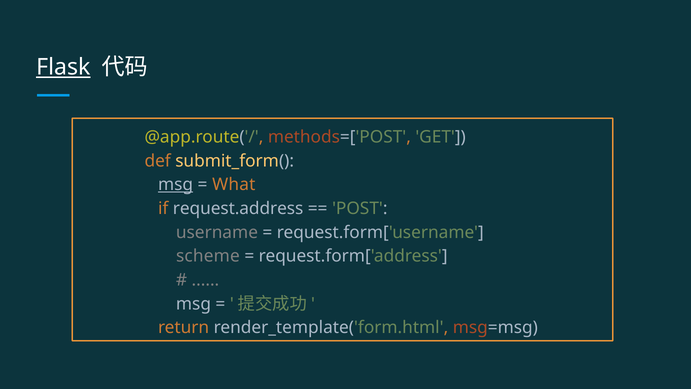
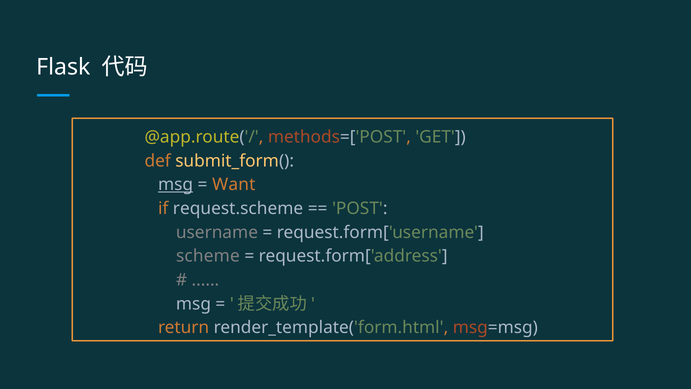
Flask underline: present -> none (63, 67)
What: What -> Want (234, 185)
request.address: request.address -> request.scheme (238, 208)
